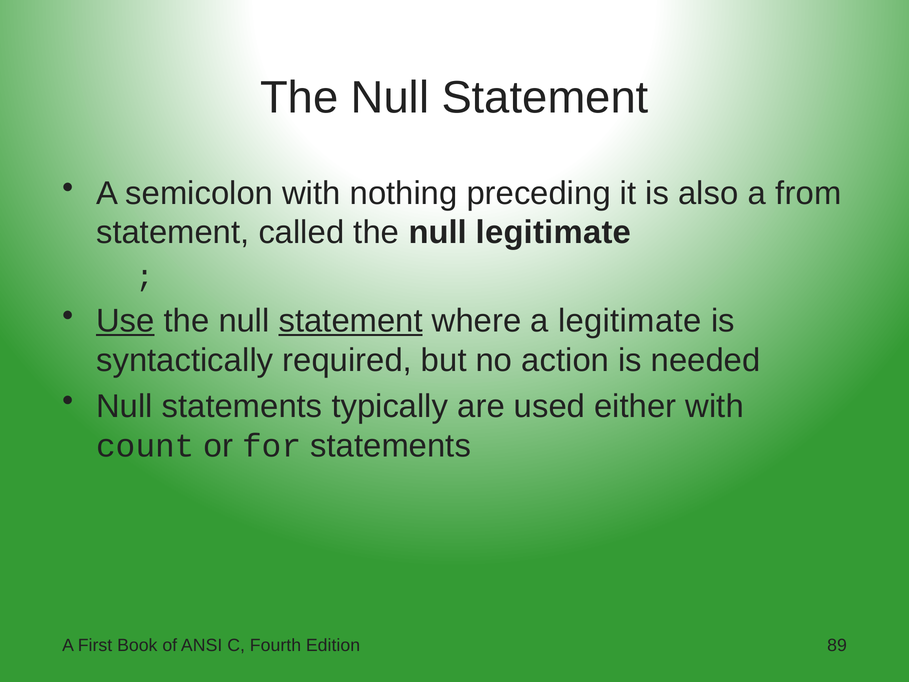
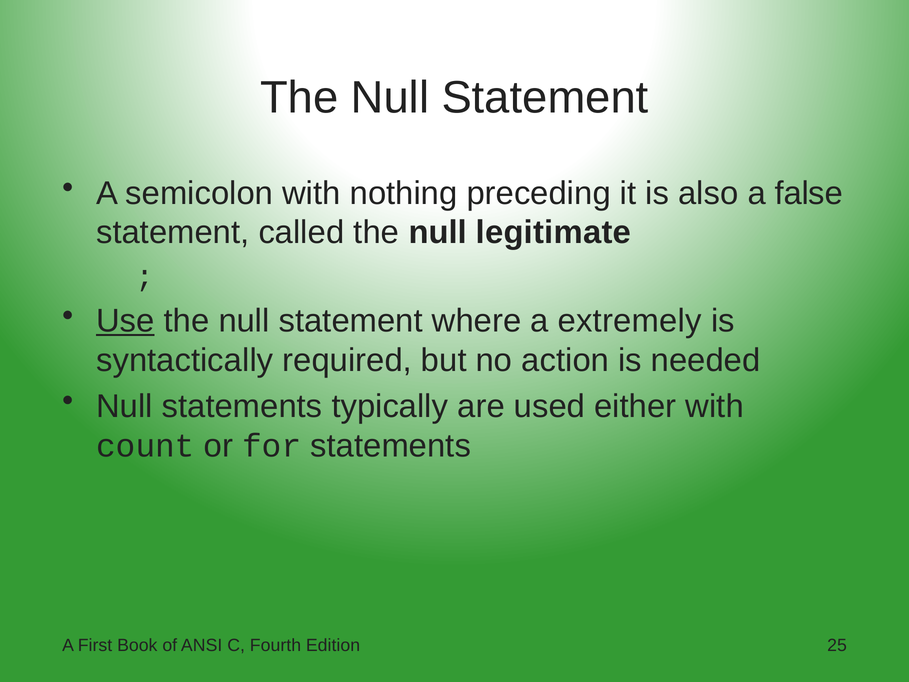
from: from -> false (809, 193)
statement underline: present -> none (351, 321)
a legitimate: legitimate -> extremely (630, 321)
89: 89 -> 25 (837, 645)
